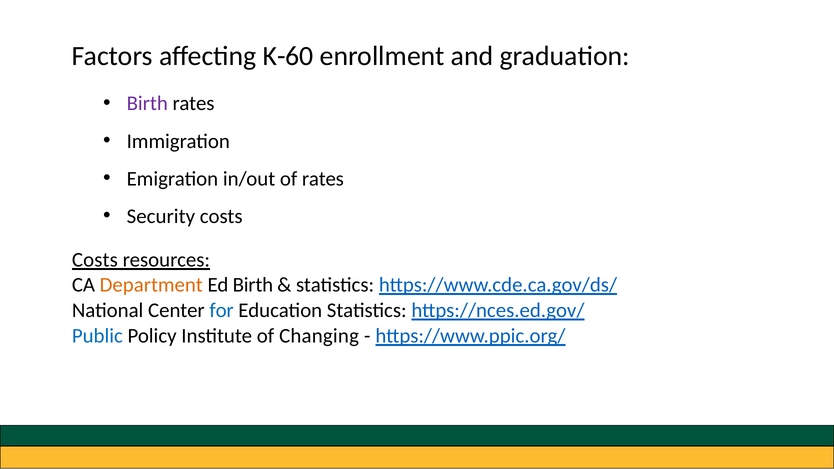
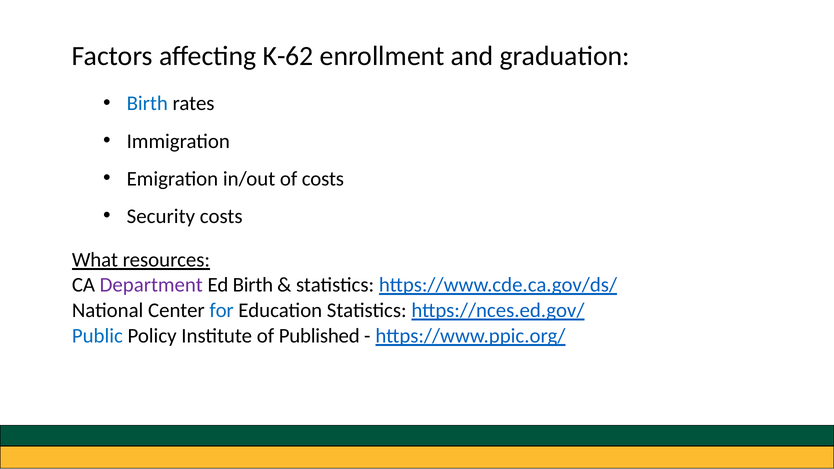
K-60: K-60 -> K-62 (288, 56)
Birth colour: purple -> blue (147, 104)
of rates: rates -> costs (323, 179)
Costs: Costs -> What (95, 260)
Department colour: orange -> purple (151, 285)
Changing: Changing -> Published (319, 336)
